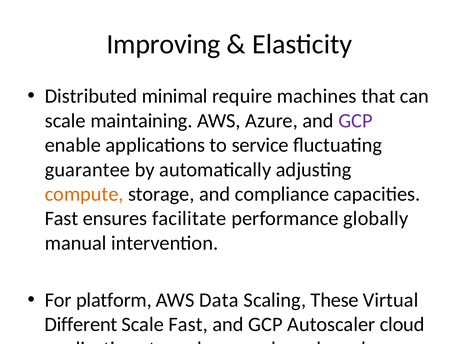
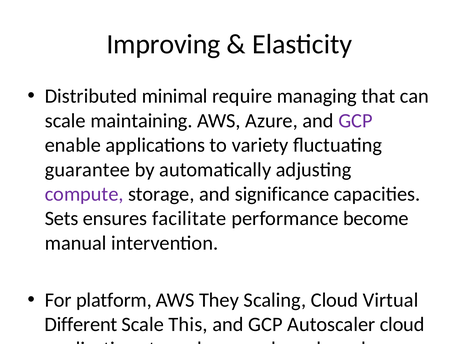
machines: machines -> managing (317, 96)
service: service -> variety (260, 145)
compute colour: orange -> purple (84, 194)
compliance: compliance -> significance (282, 194)
Fast: Fast -> Sets (62, 219)
globally: globally -> become (376, 219)
Data: Data -> They (219, 300)
Scaling These: These -> Cloud (335, 300)
Scale Fast: Fast -> This (188, 325)
